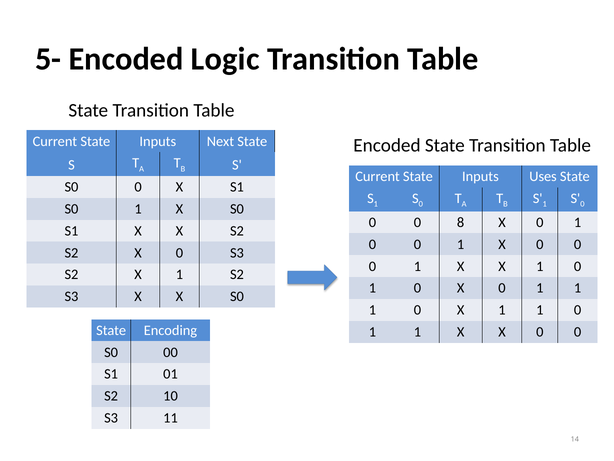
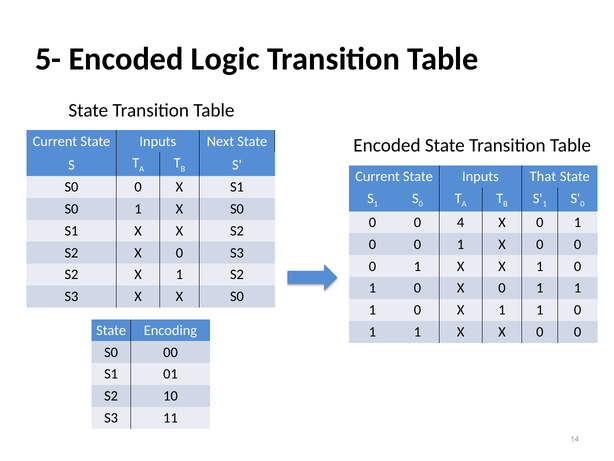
Uses: Uses -> That (543, 176)
8: 8 -> 4 (461, 222)
